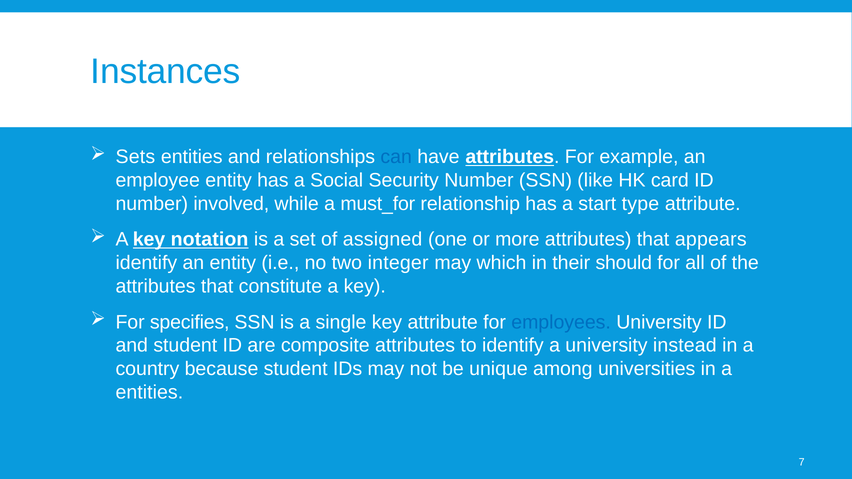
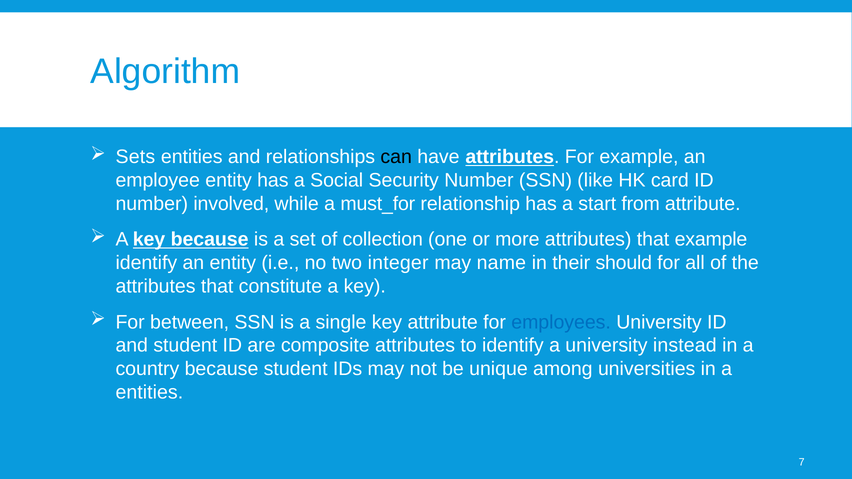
Instances: Instances -> Algorithm (165, 72)
can colour: blue -> black (396, 157)
type: type -> from (641, 204)
key notation: notation -> because (210, 240)
assigned: assigned -> collection (383, 240)
that appears: appears -> example (711, 240)
which: which -> name (501, 263)
specifies: specifies -> between (190, 322)
